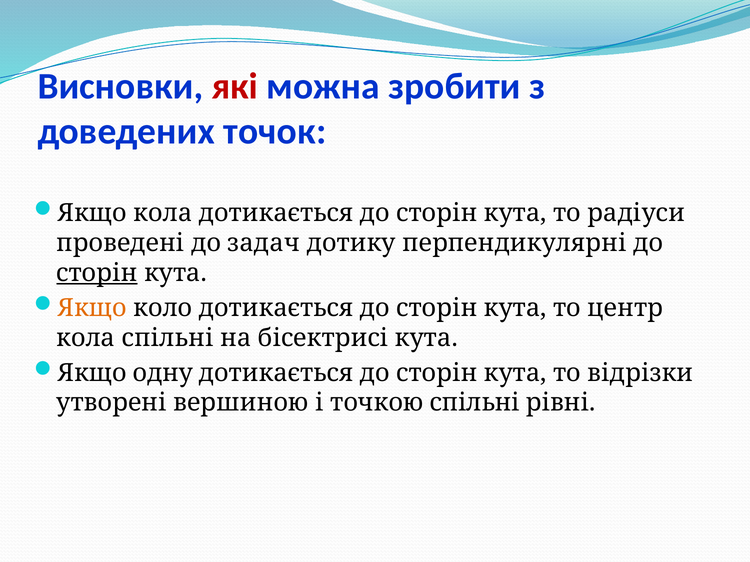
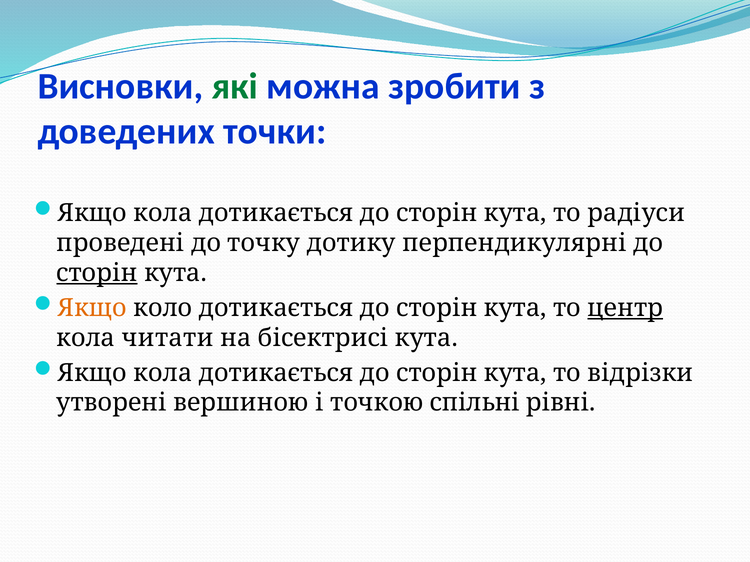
які colour: red -> green (235, 87)
точок: точок -> точки (275, 132)
задач: задач -> точку (264, 243)
центр underline: none -> present (625, 308)
кола спільні: спільні -> читати (168, 338)
одну: одну -> кола (163, 373)
